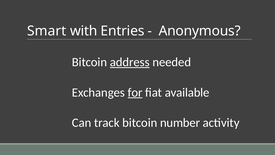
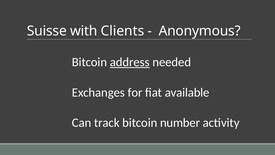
Smart: Smart -> Suisse (47, 31)
Entries: Entries -> Clients (122, 31)
for underline: present -> none (135, 92)
